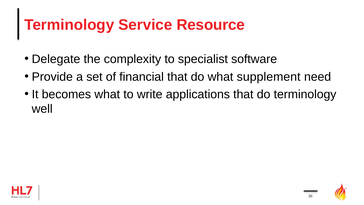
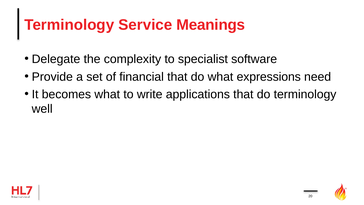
Resource: Resource -> Meanings (211, 25)
supplement: supplement -> expressions (269, 77)
